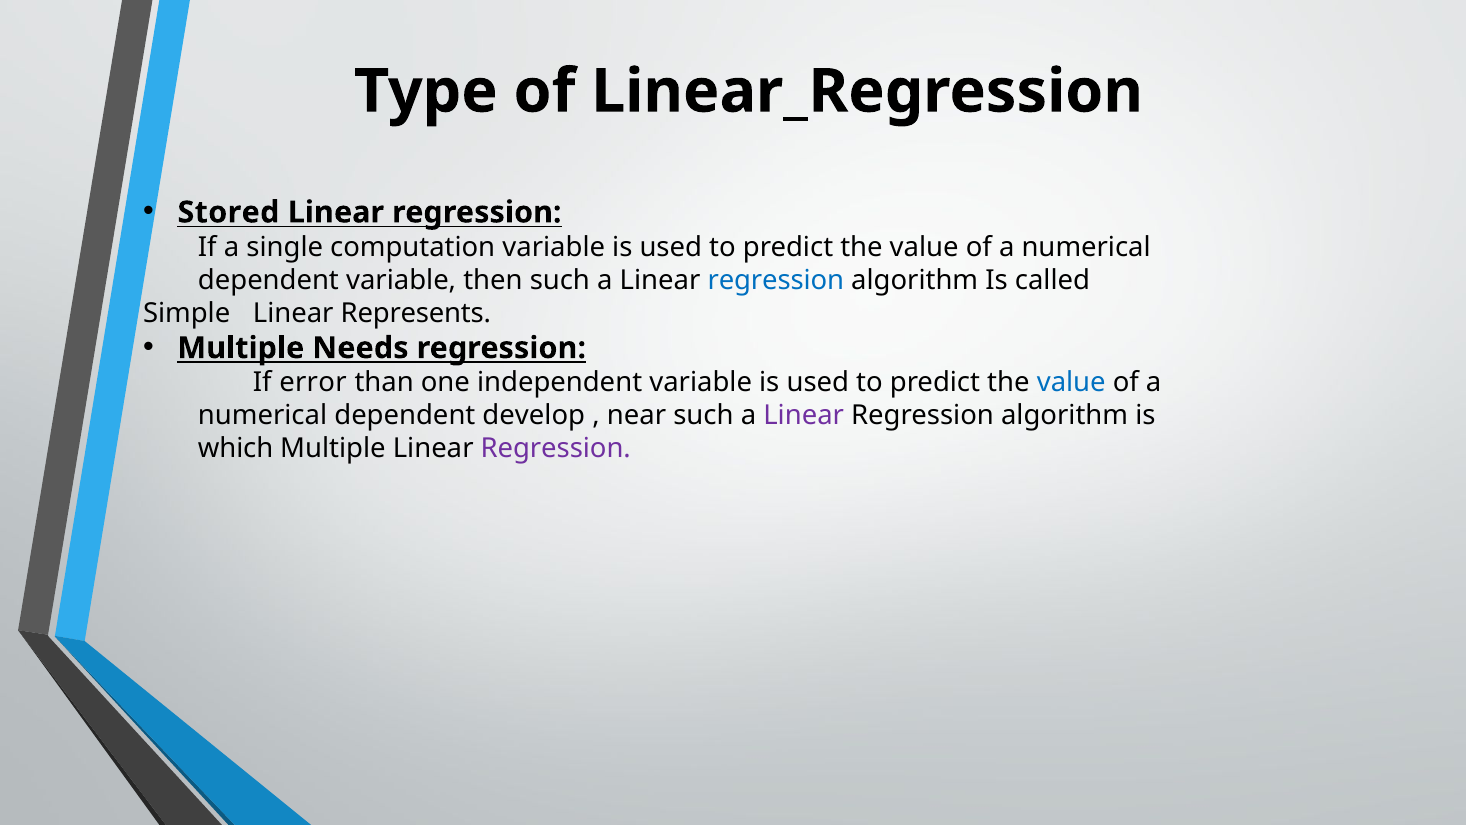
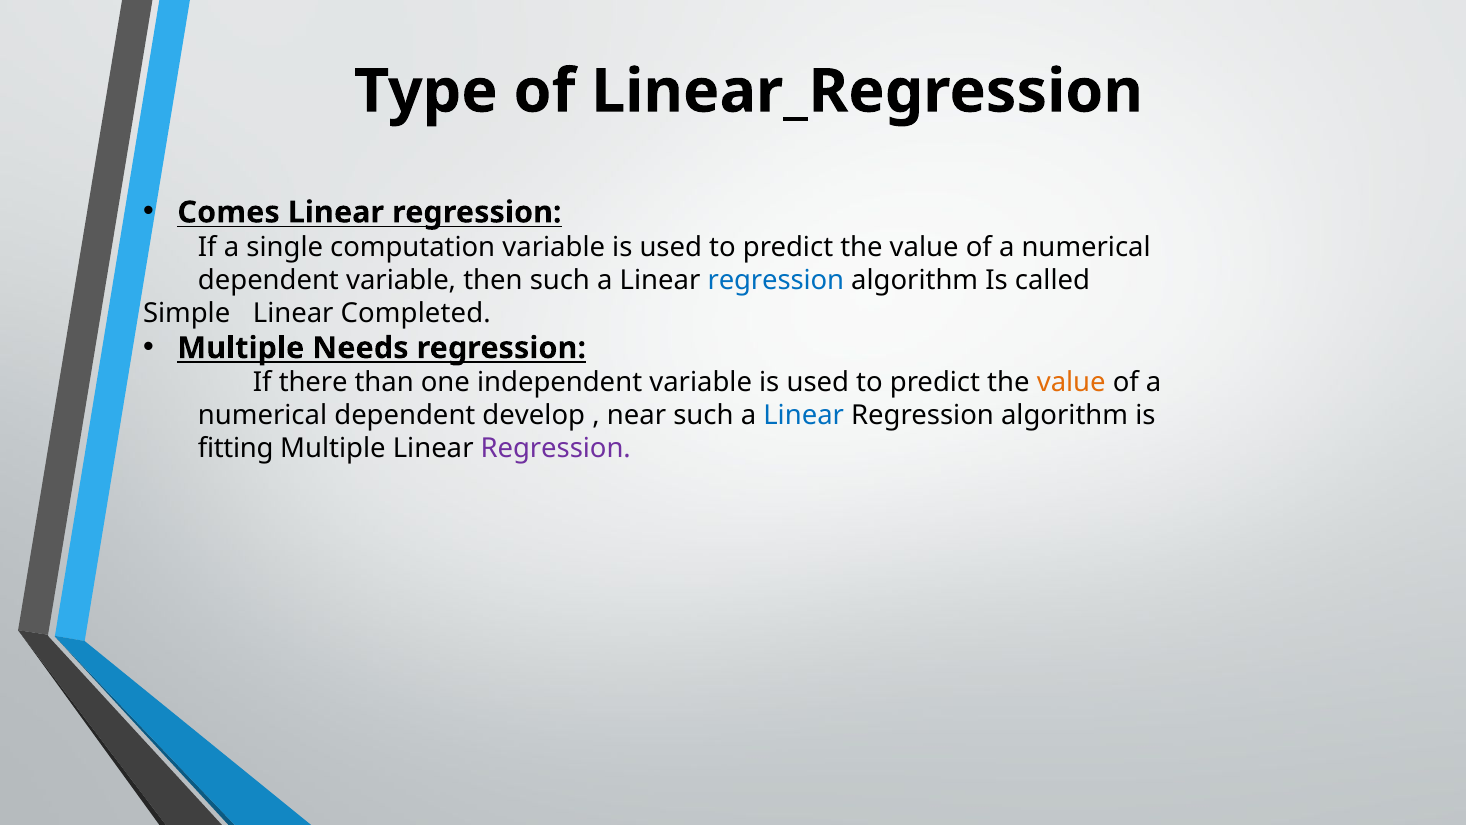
Stored: Stored -> Comes (229, 212)
Represents: Represents -> Completed (416, 313)
error: error -> there (313, 383)
value colour: blue -> orange (1071, 383)
Linear colour: purple -> blue (804, 415)
which: which -> fitting (236, 448)
